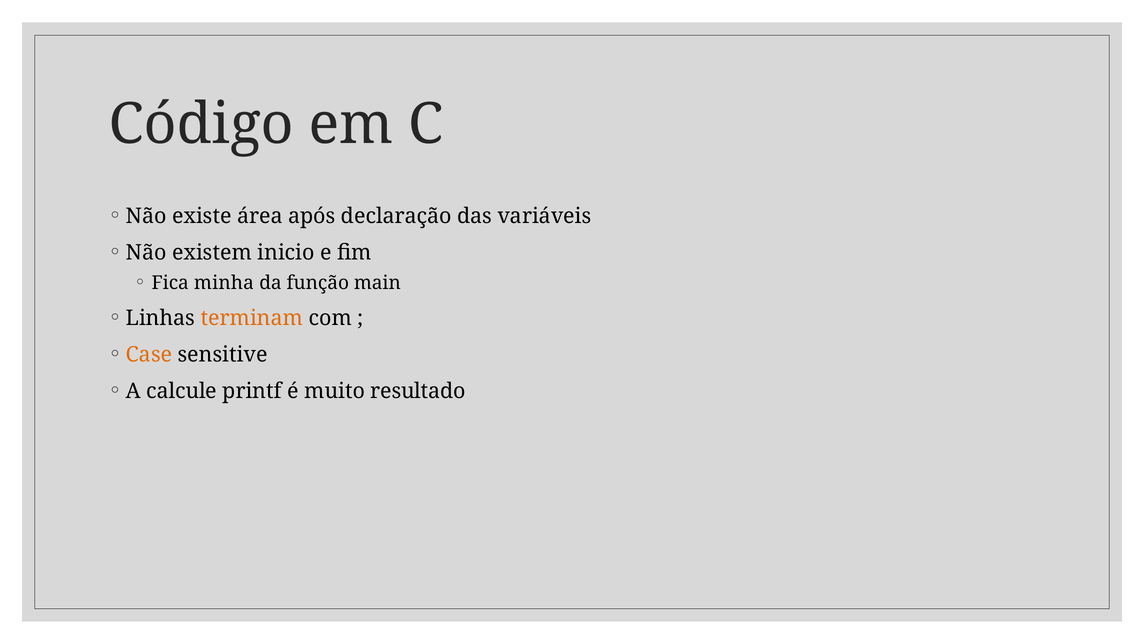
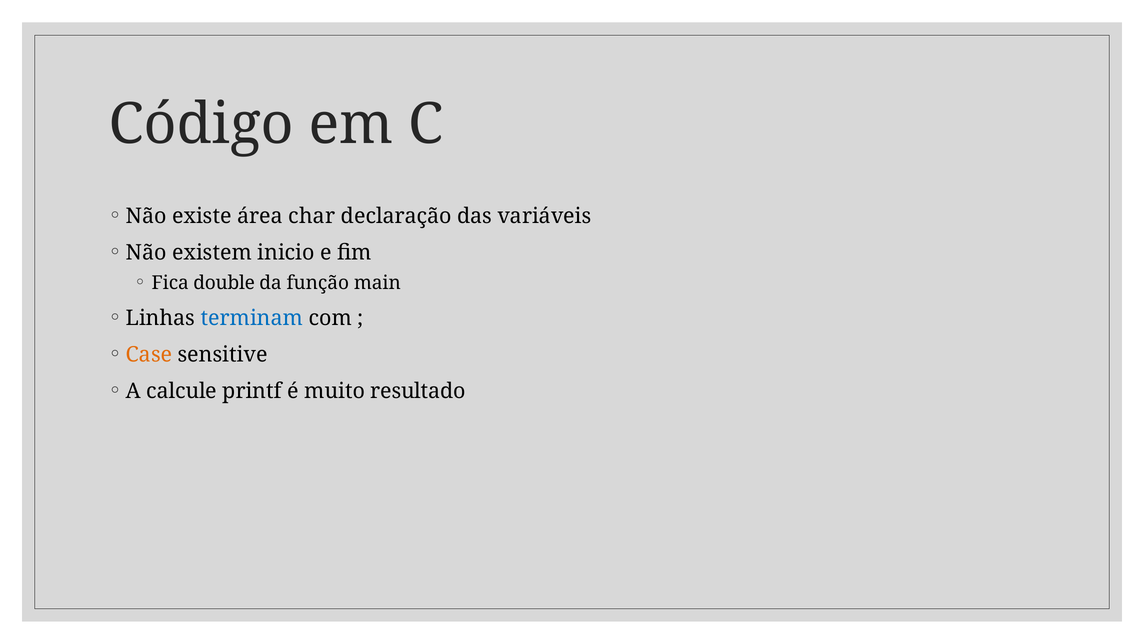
após: após -> char (312, 216)
minha: minha -> double (224, 283)
terminam colour: orange -> blue (252, 318)
